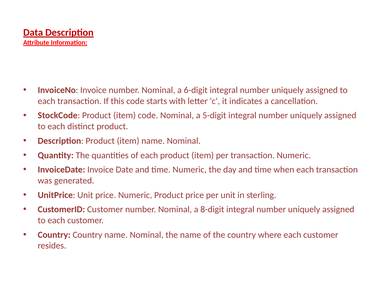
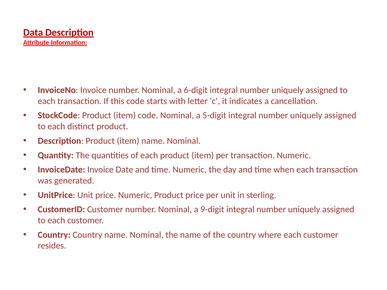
8-digit: 8-digit -> 9-digit (212, 210)
